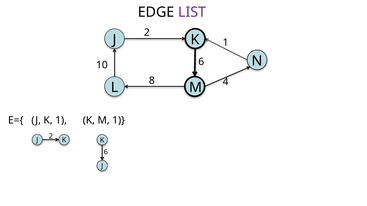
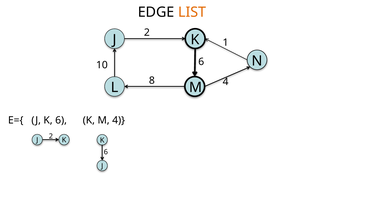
LIST colour: purple -> orange (192, 12)
E={ J K 1: 1 -> 6 (61, 120)
M 1: 1 -> 4 (119, 120)
